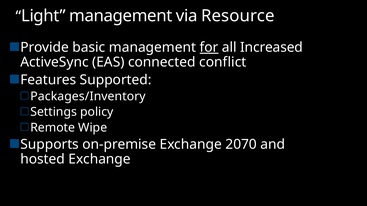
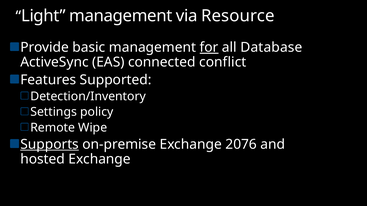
Increased: Increased -> Database (271, 47)
Packages/Inventory: Packages/Inventory -> Detection/Inventory (88, 96)
Supports underline: none -> present (50, 145)
2070: 2070 -> 2076 (241, 145)
